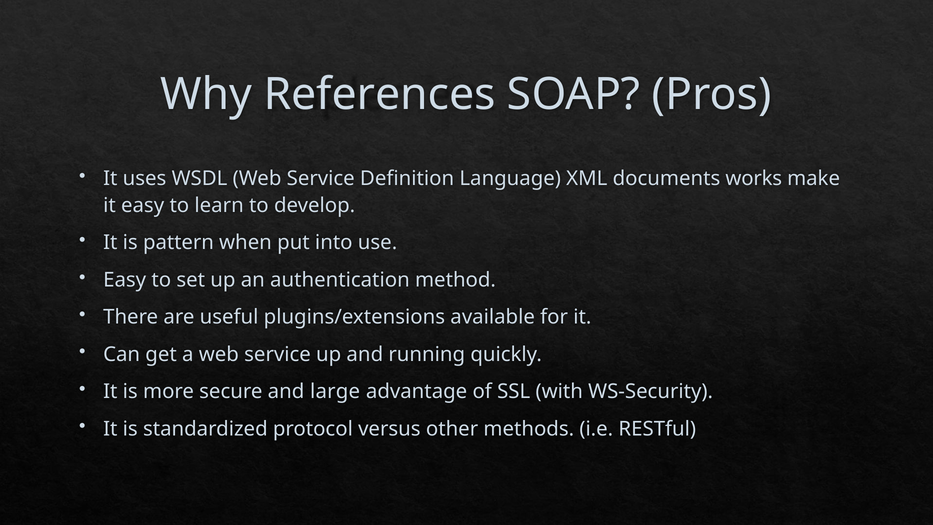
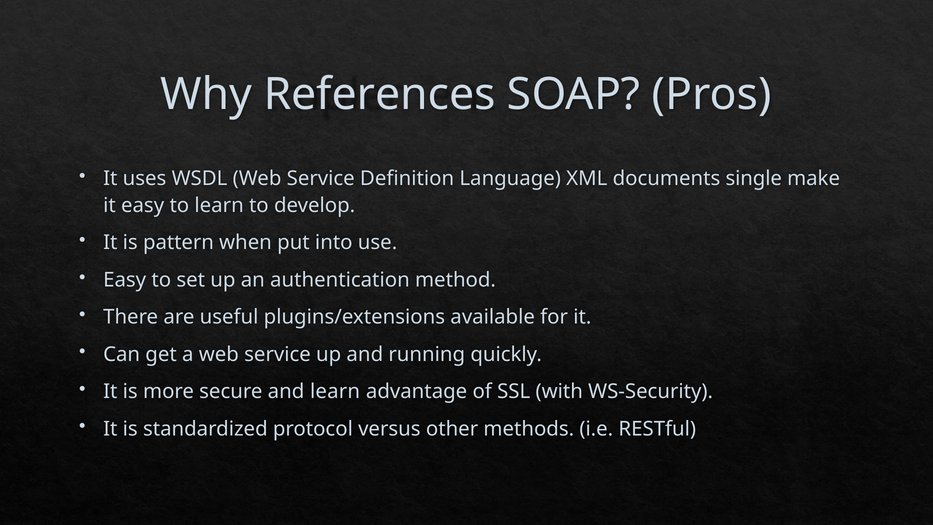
works: works -> single (754, 179)
and large: large -> learn (335, 392)
